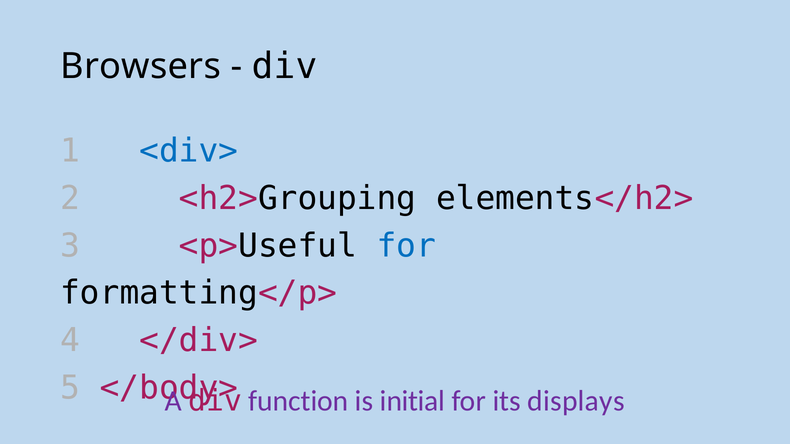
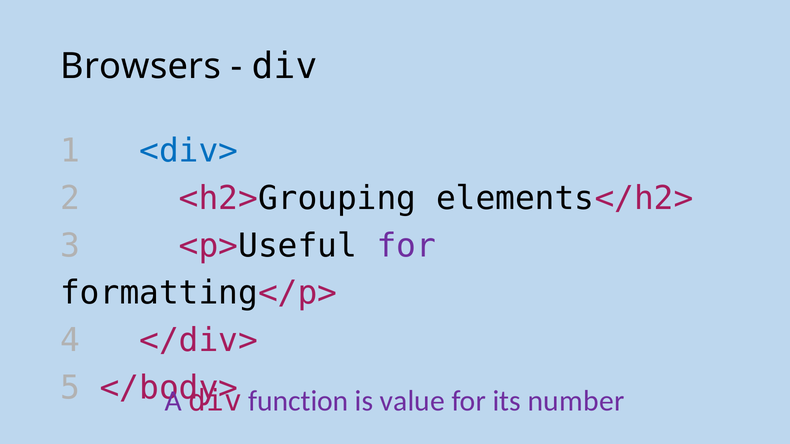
for colour: blue -> purple (406, 246)
initial: initial -> value (412, 402)
displays: displays -> number (576, 402)
